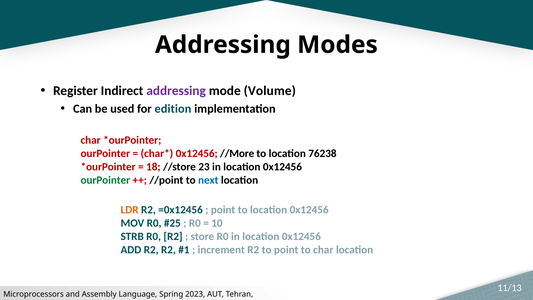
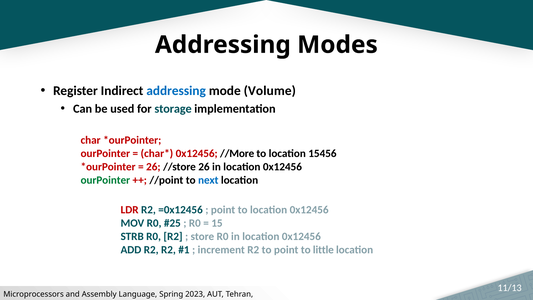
addressing colour: purple -> blue (176, 91)
edition: edition -> storage (173, 109)
76238: 76238 -> 15456 (322, 153)
18: 18 -> 26 (153, 167)
//store 23: 23 -> 26 (204, 167)
LDR colour: orange -> red (130, 210)
10: 10 -> 15 (217, 223)
to char: char -> little (323, 250)
